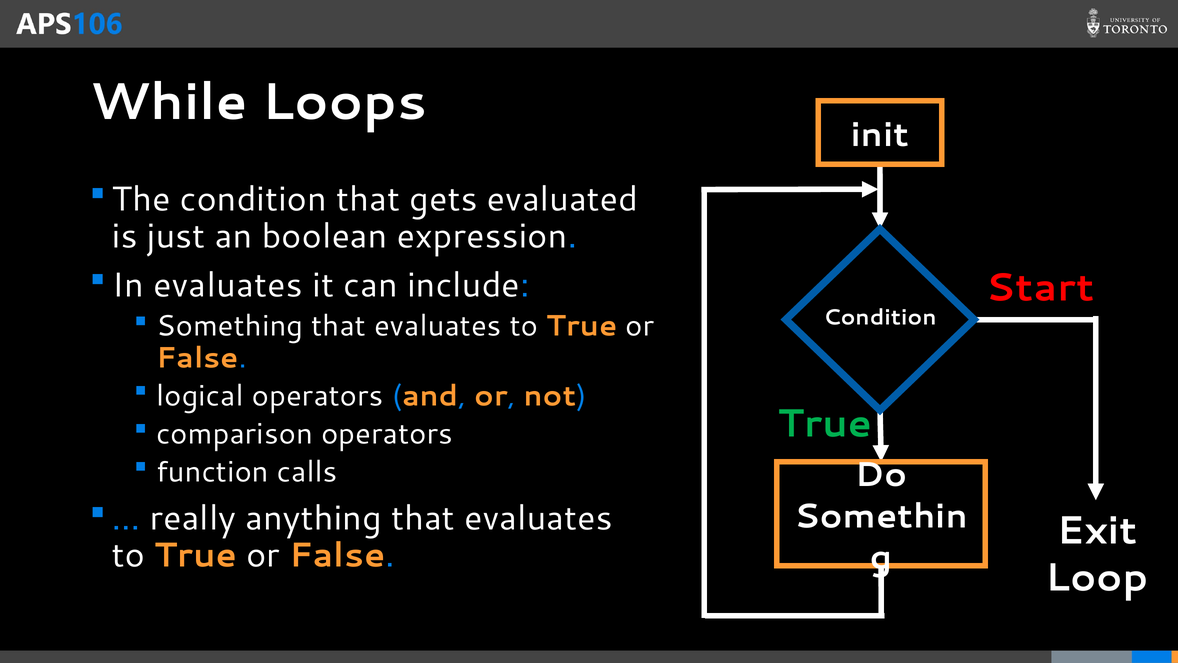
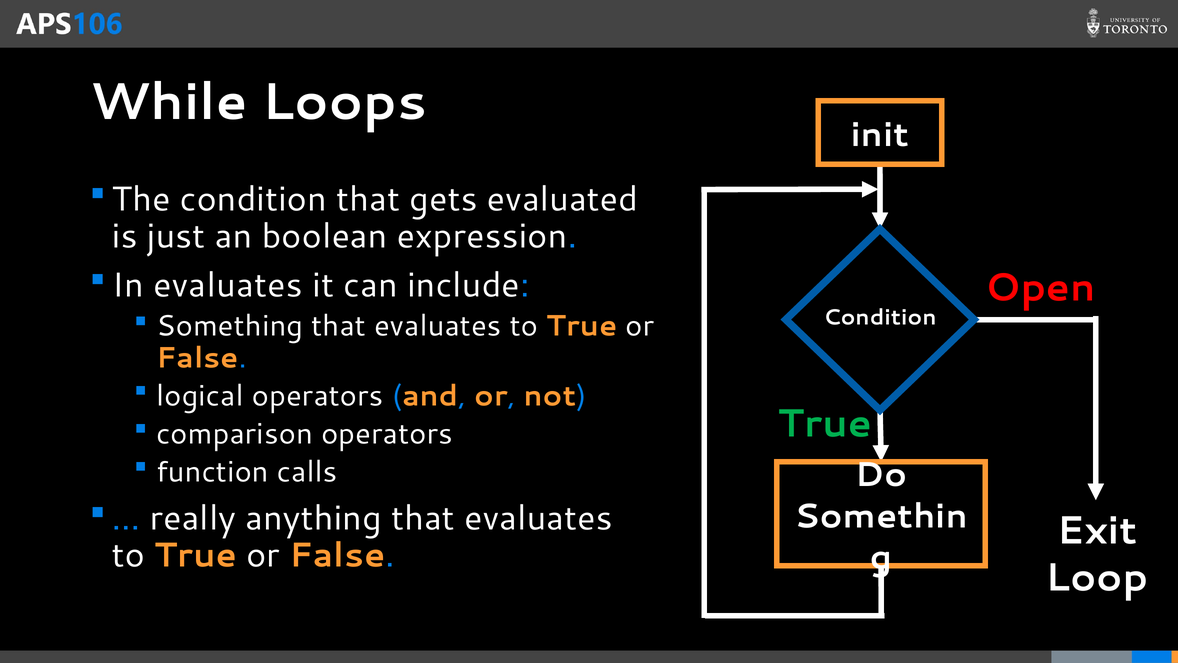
Start: Start -> Open (1040, 287)
